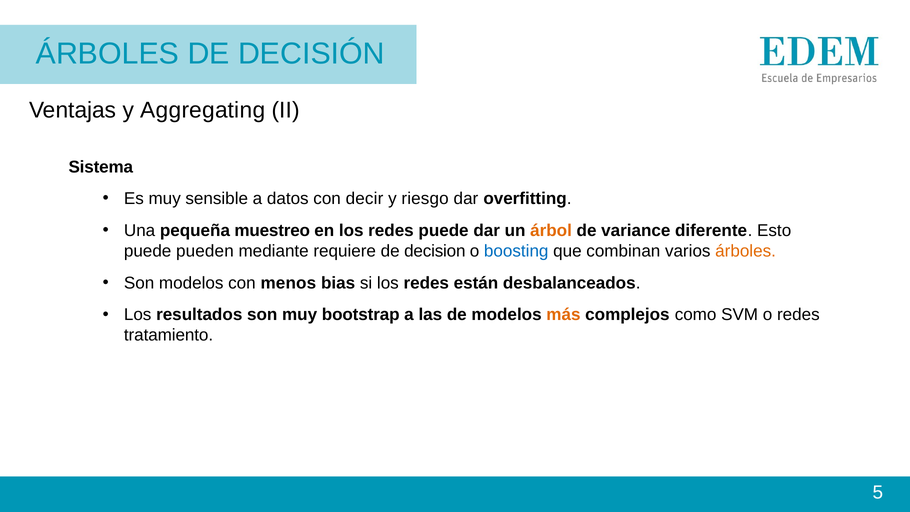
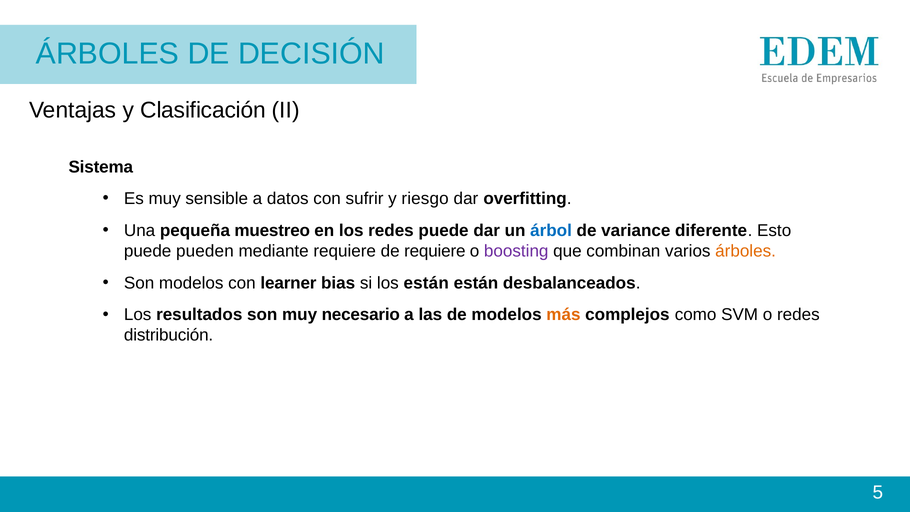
Aggregating: Aggregating -> Clasificación (203, 110)
decir: decir -> sufrir (365, 199)
árbol colour: orange -> blue (551, 231)
de decision: decision -> requiere (435, 251)
boosting colour: blue -> purple (516, 251)
menos: menos -> learner (288, 283)
si los redes: redes -> están (426, 283)
bootstrap: bootstrap -> necesario (361, 315)
tratamiento: tratamiento -> distribución (169, 335)
